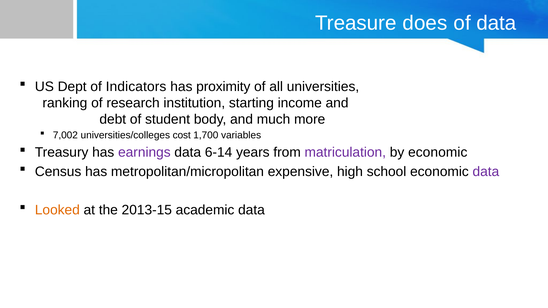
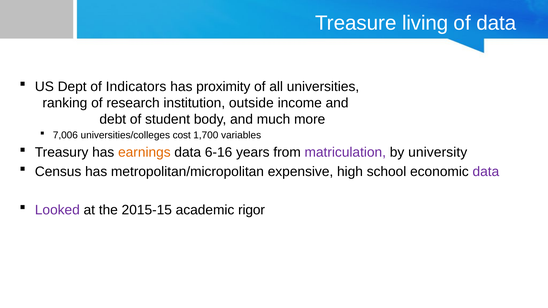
does: does -> living (425, 23)
starting: starting -> outside (251, 103)
7,002: 7,002 -> 7,006 (65, 135)
earnings colour: purple -> orange (144, 153)
6-14: 6-14 -> 6-16 (219, 153)
by economic: economic -> university (438, 153)
Looked colour: orange -> purple (57, 210)
2013-15: 2013-15 -> 2015-15 (147, 210)
academic data: data -> rigor (252, 210)
